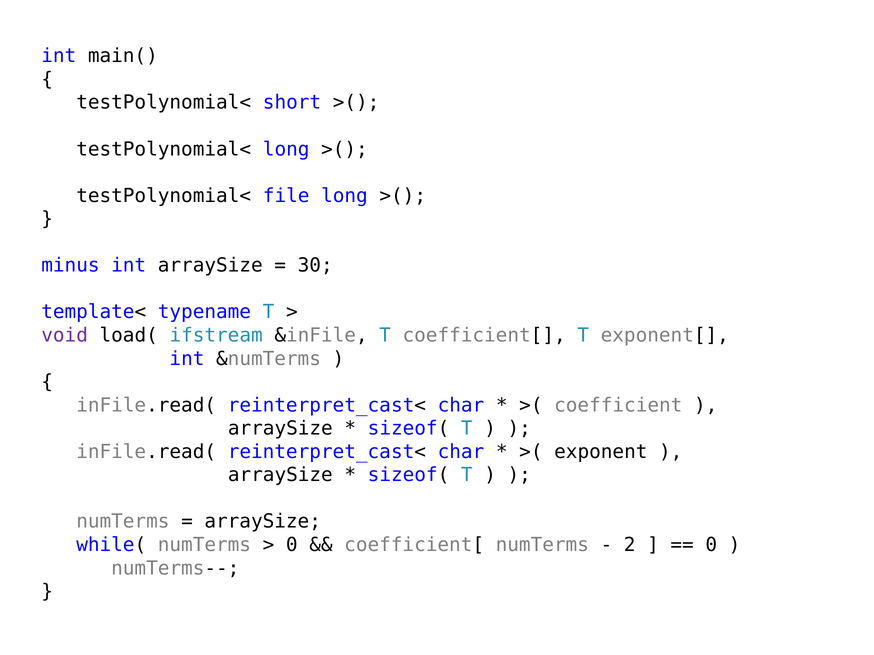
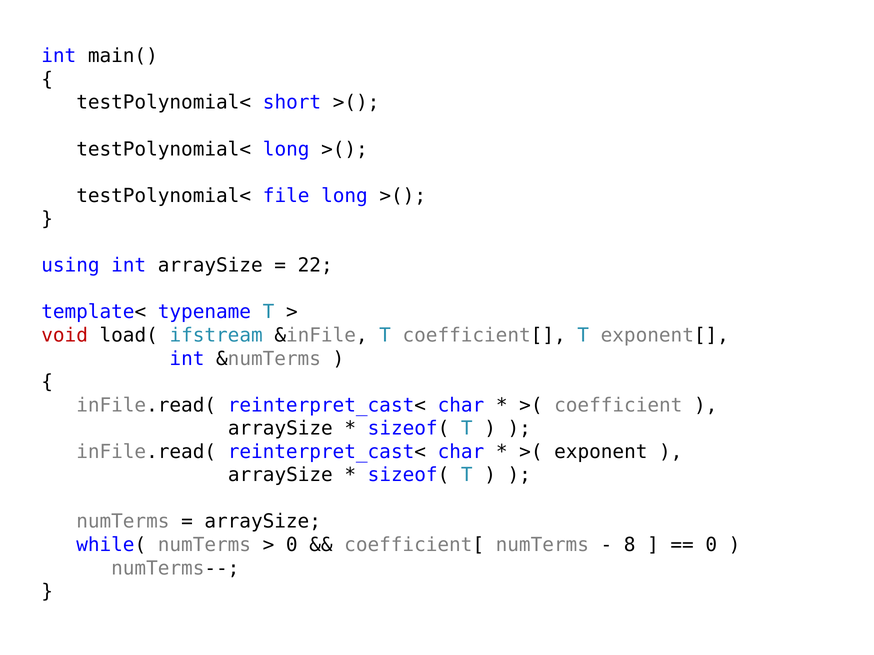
minus: minus -> using (70, 266)
30: 30 -> 22 (315, 266)
void colour: purple -> red (65, 336)
2: 2 -> 8 (630, 545)
